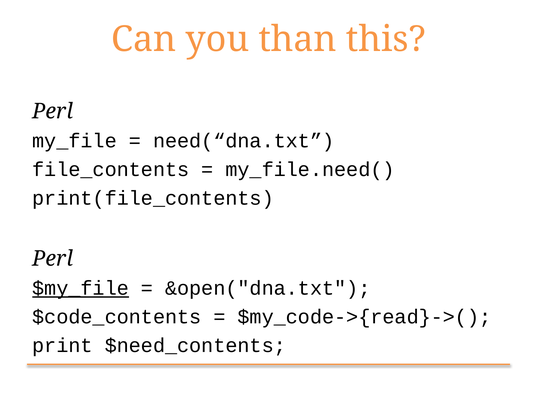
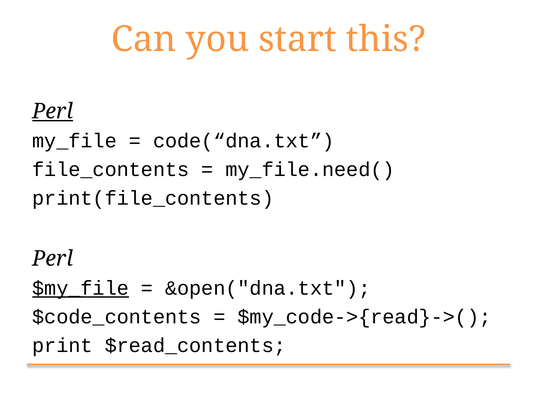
than: than -> start (298, 39)
Perl underline: none -> present (53, 111)
need(“dna.txt: need(“dna.txt -> code(“dna.txt (244, 141)
$need_contents: $need_contents -> $read_contents (195, 345)
